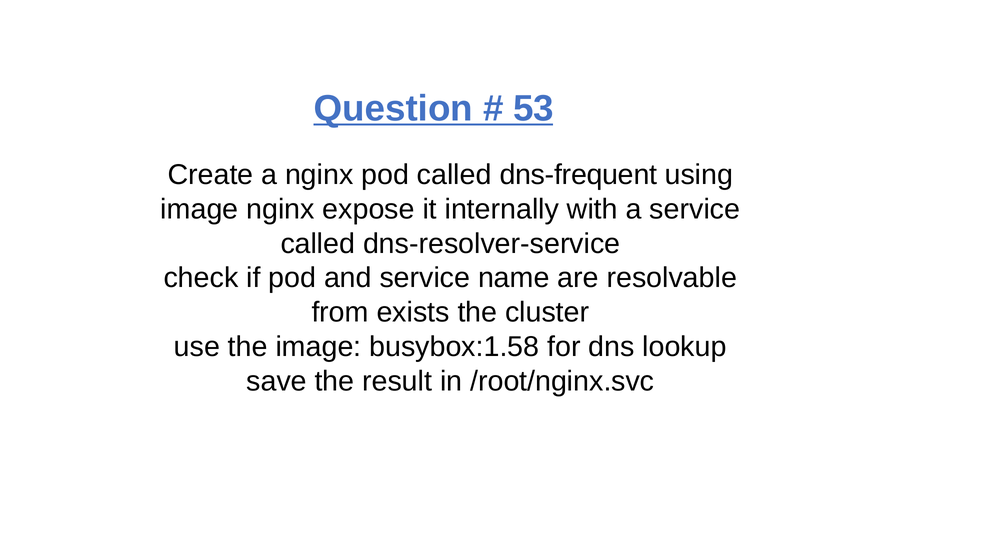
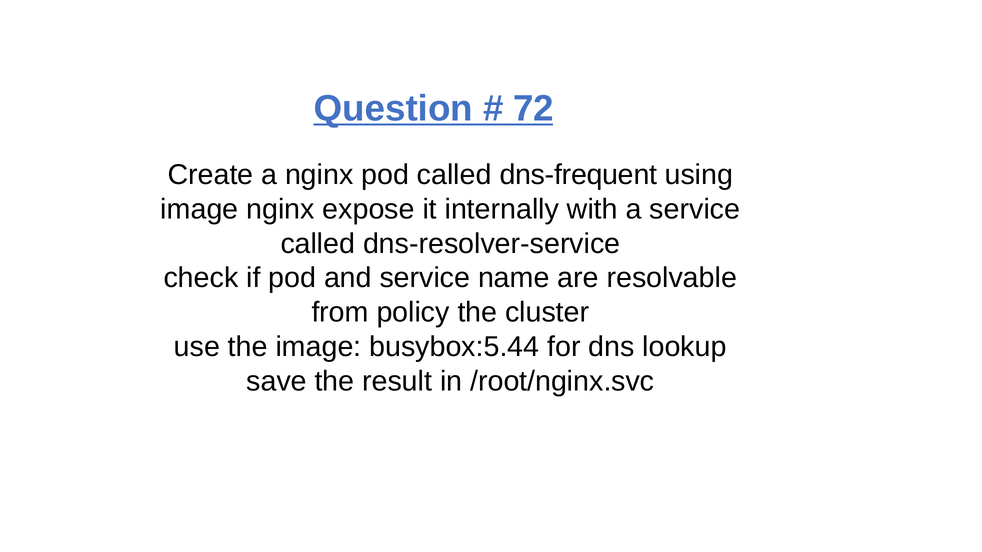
53: 53 -> 72 (533, 109)
exists: exists -> policy (413, 313)
busybox:1.58: busybox:1.58 -> busybox:5.44 (454, 347)
